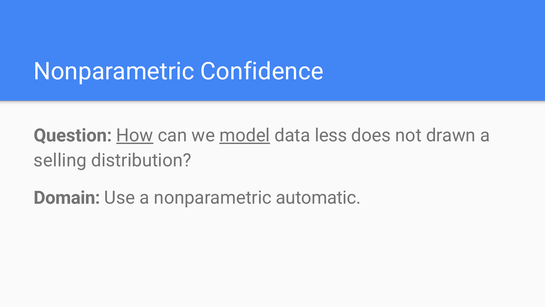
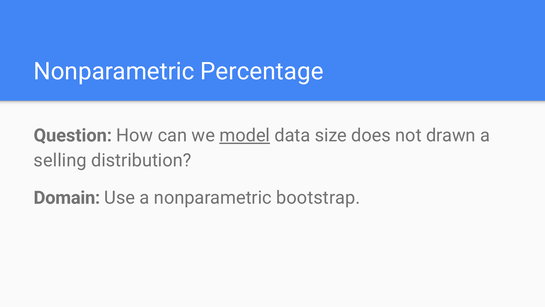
Confidence: Confidence -> Percentage (262, 71)
How underline: present -> none (135, 135)
less: less -> size (331, 135)
automatic: automatic -> bootstrap (318, 197)
